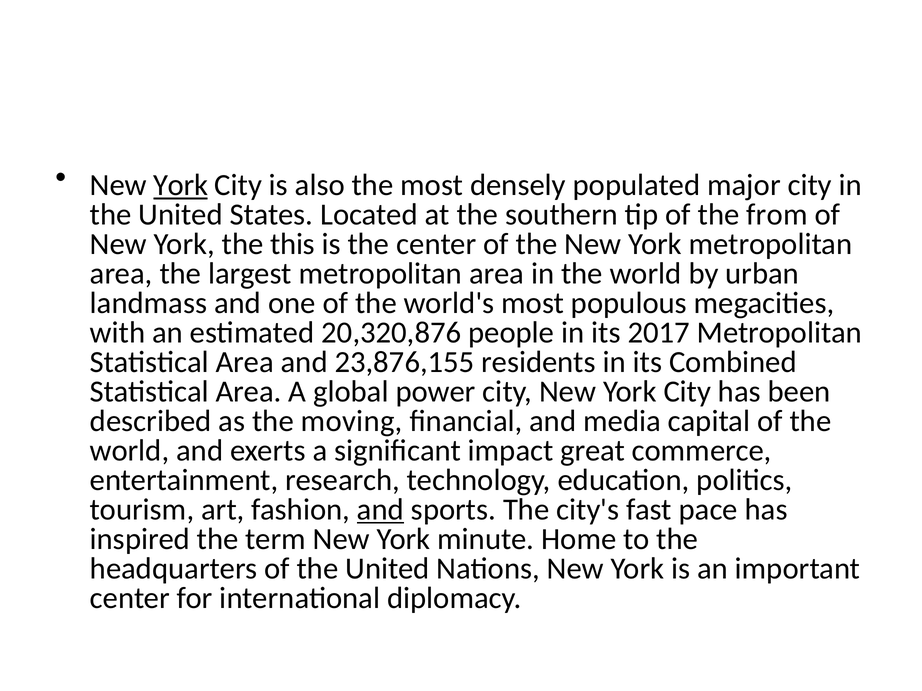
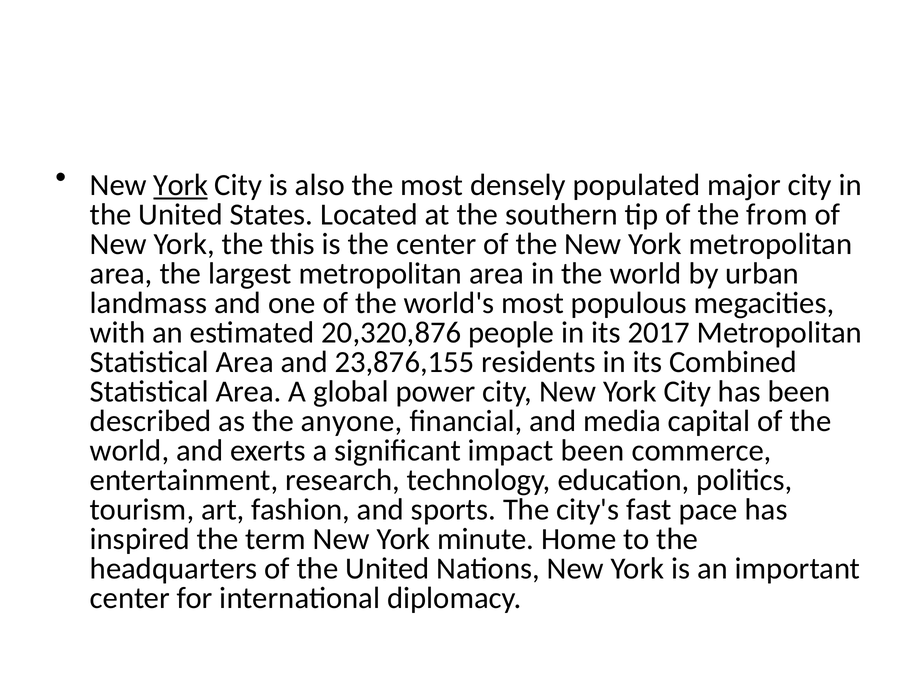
moving: moving -> anyone (352, 421)
impact great: great -> been (593, 451)
and underline: present -> none (380, 510)
